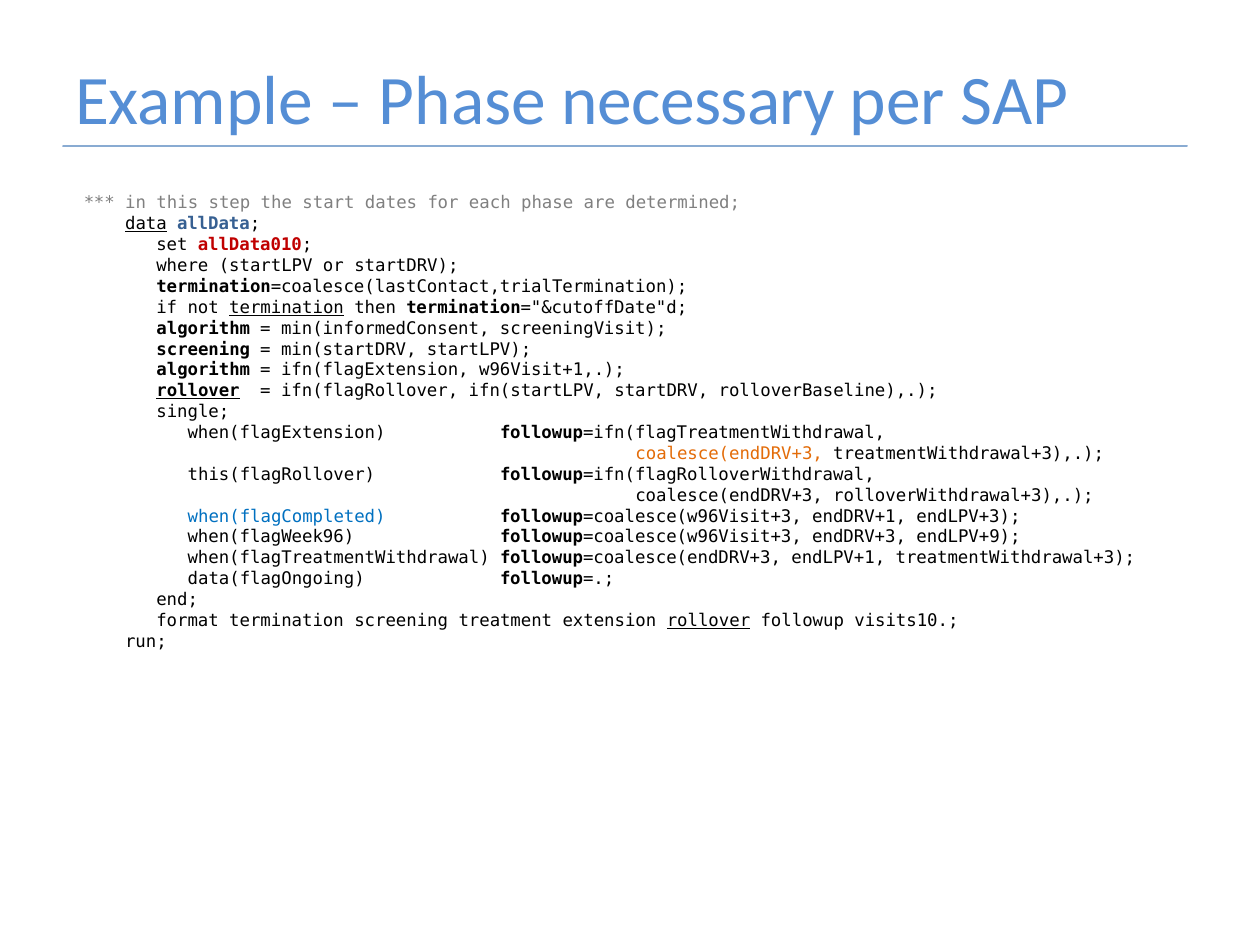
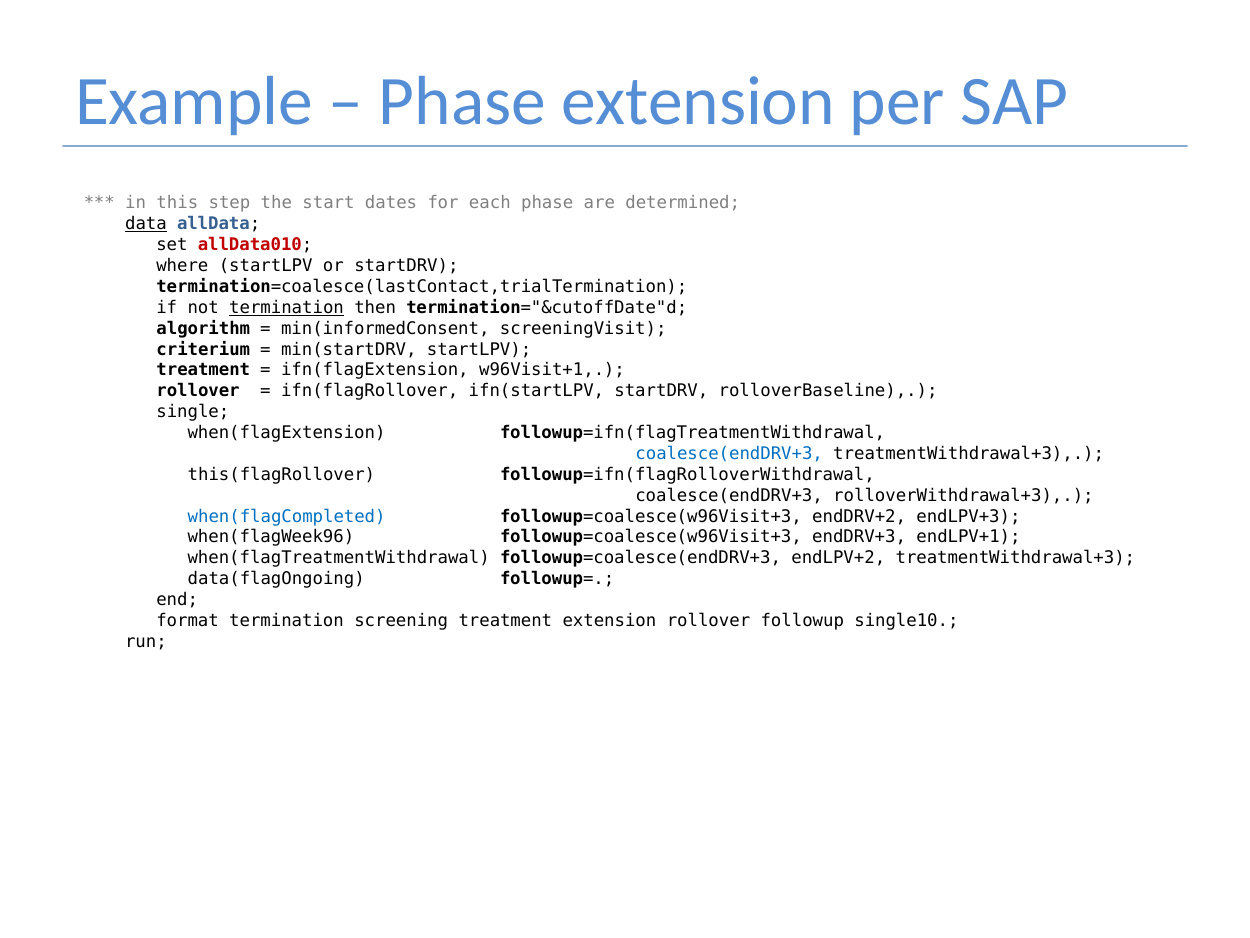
Phase necessary: necessary -> extension (698, 102)
screening: screening -> criterium (203, 349)
algorithm: algorithm -> treatment (203, 370)
rollover underline: present -> none (198, 391)
coalesce(endDRV+3 colour: orange -> blue (729, 453)
endDRV+1: endDRV+1 -> endDRV+2 (859, 516)
endLPV+9: endLPV+9 -> endLPV+1 (969, 537)
endLPV+1: endLPV+1 -> endLPV+2 (838, 558)
rollover underline: present -> none (708, 620)
visits10: visits10 -> single10 (906, 620)
